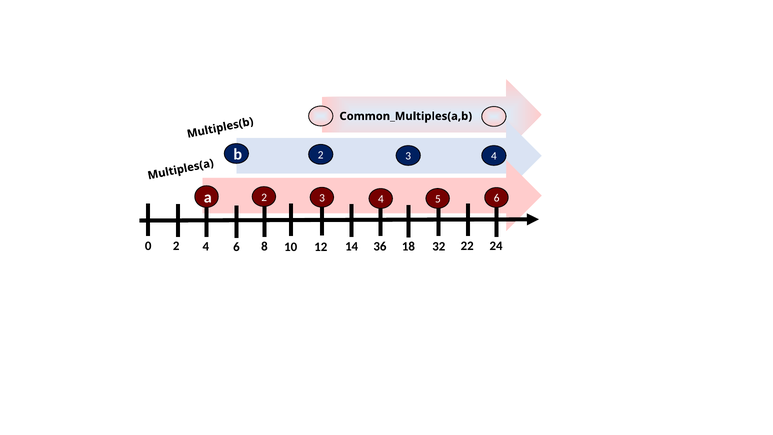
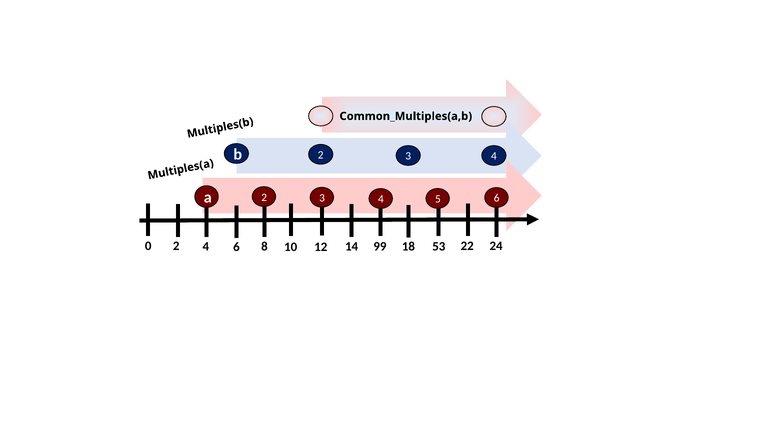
32: 32 -> 53 (439, 246)
36: 36 -> 99 (380, 246)
